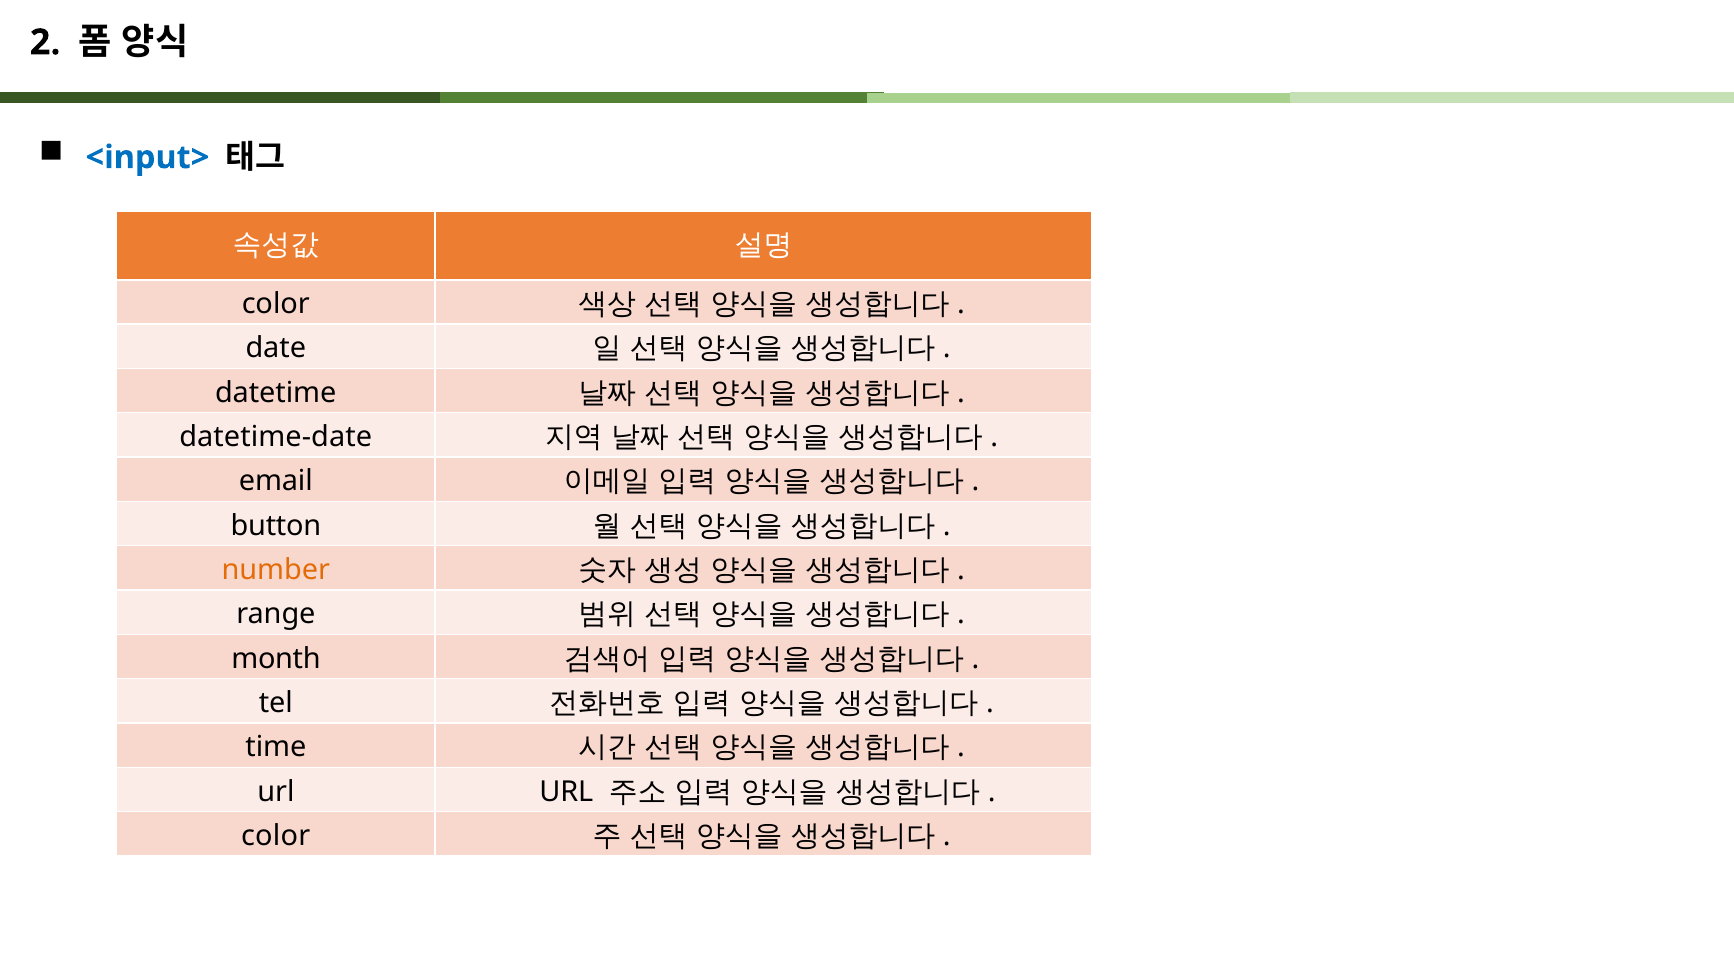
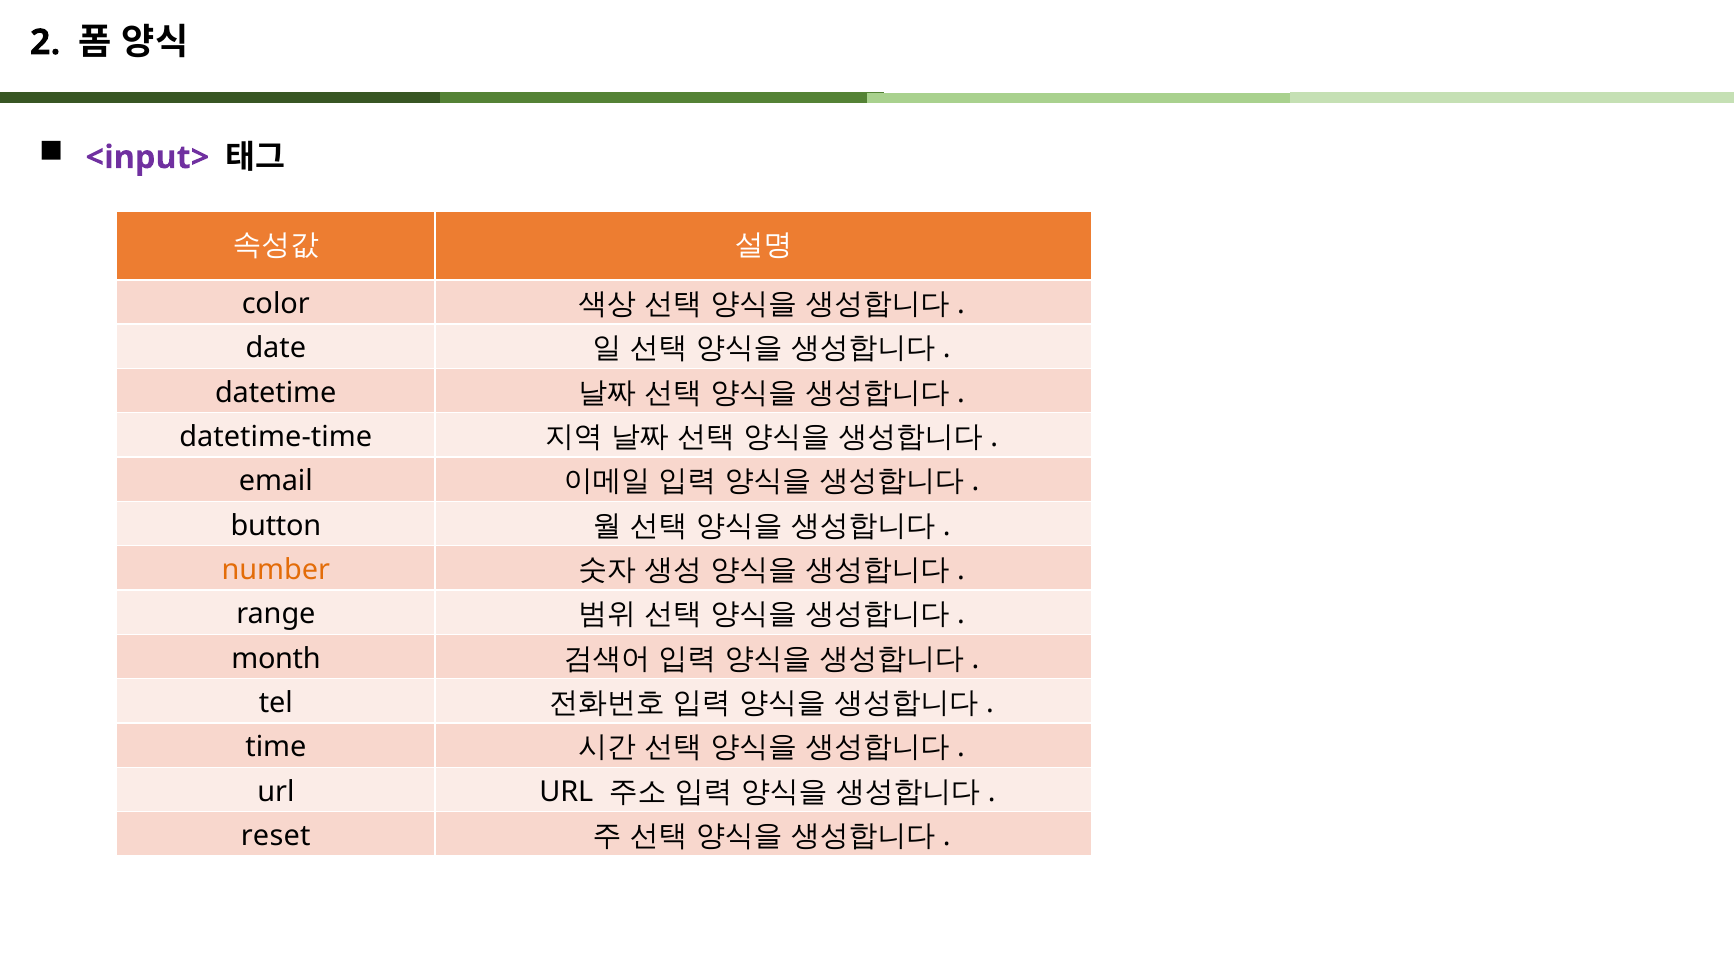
<input> colour: blue -> purple (147, 158)
datetime-date: datetime-date -> datetime-time (276, 437)
color: color -> reset (276, 836)
